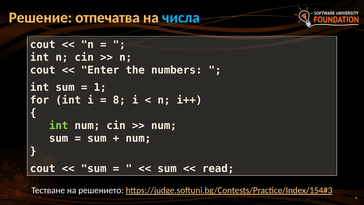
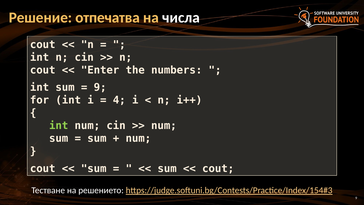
числа colour: light blue -> white (181, 18)
1: 1 -> 9 (100, 87)
8: 8 -> 4 (119, 100)
read: read -> cout (218, 168)
